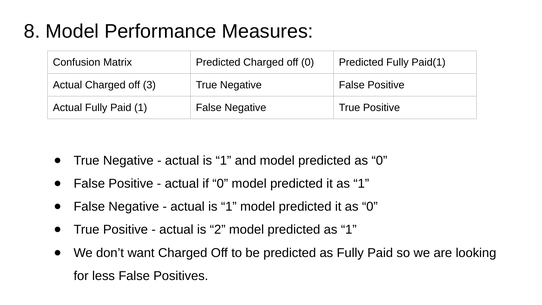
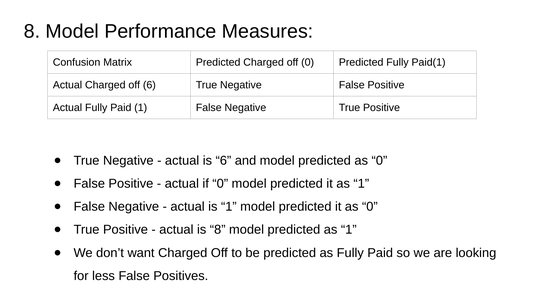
off 3: 3 -> 6 (149, 85)
1: 1 -> 6 (223, 161)
is 2: 2 -> 8 (218, 230)
